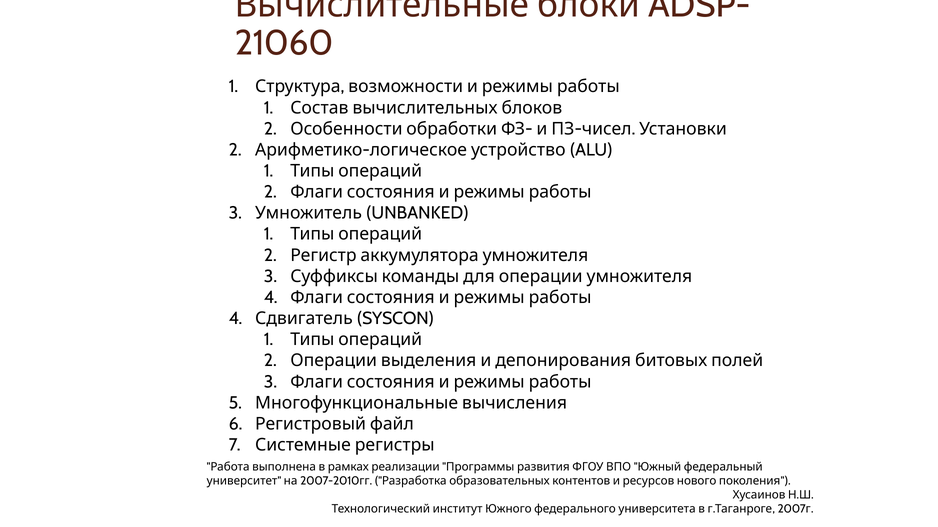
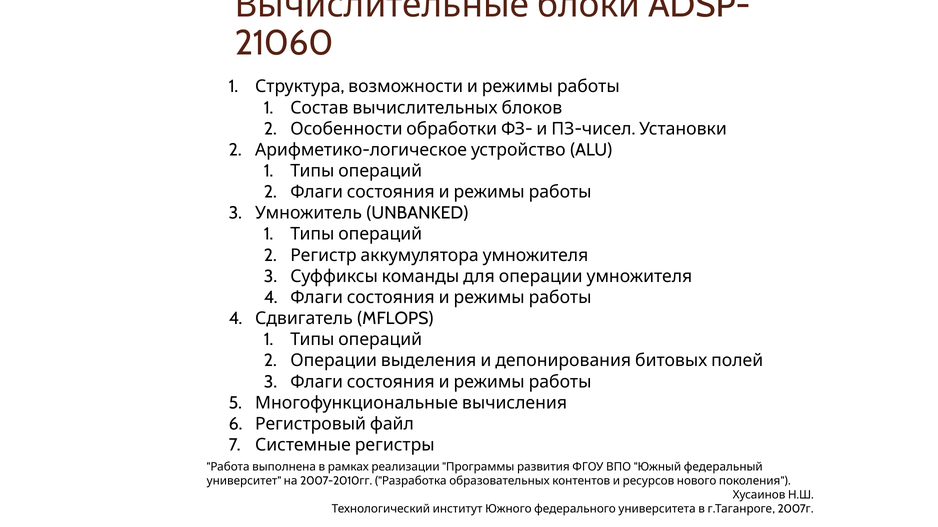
SYSCON: SYSCON -> MFLOPS (395, 319)
